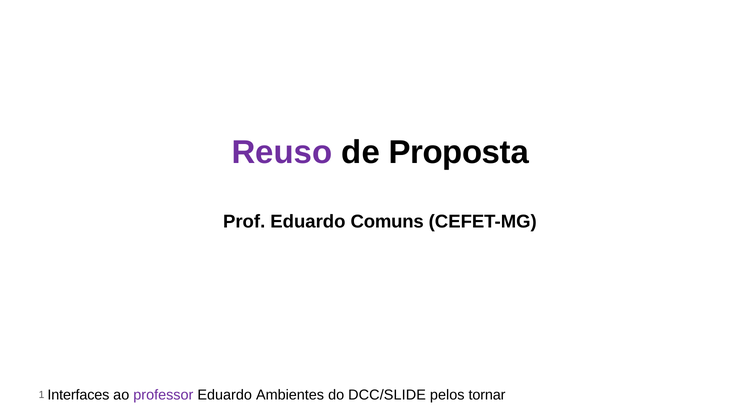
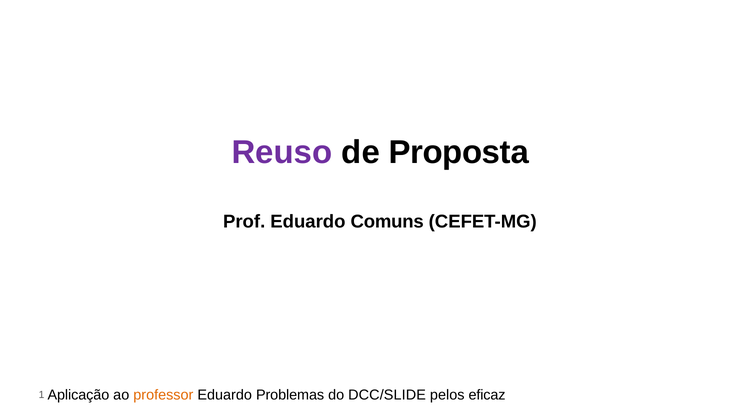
Interfaces: Interfaces -> Aplicação (78, 395)
professor colour: purple -> orange (163, 395)
Ambientes: Ambientes -> Problemas (290, 395)
tornar: tornar -> eficaz (487, 395)
